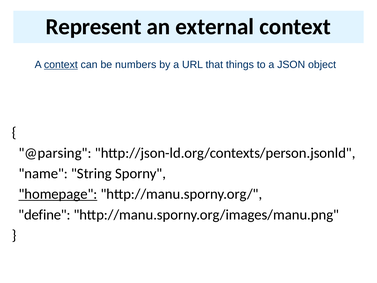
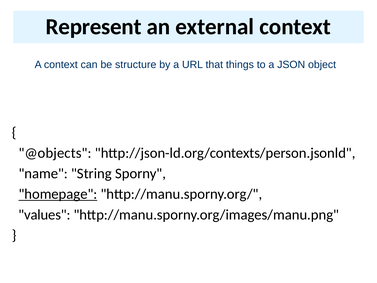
context underline: present -> none (61, 65)
numbers: numbers -> structure (136, 65)
@parsing: @parsing -> @objects (55, 153)
define: define -> values (44, 214)
